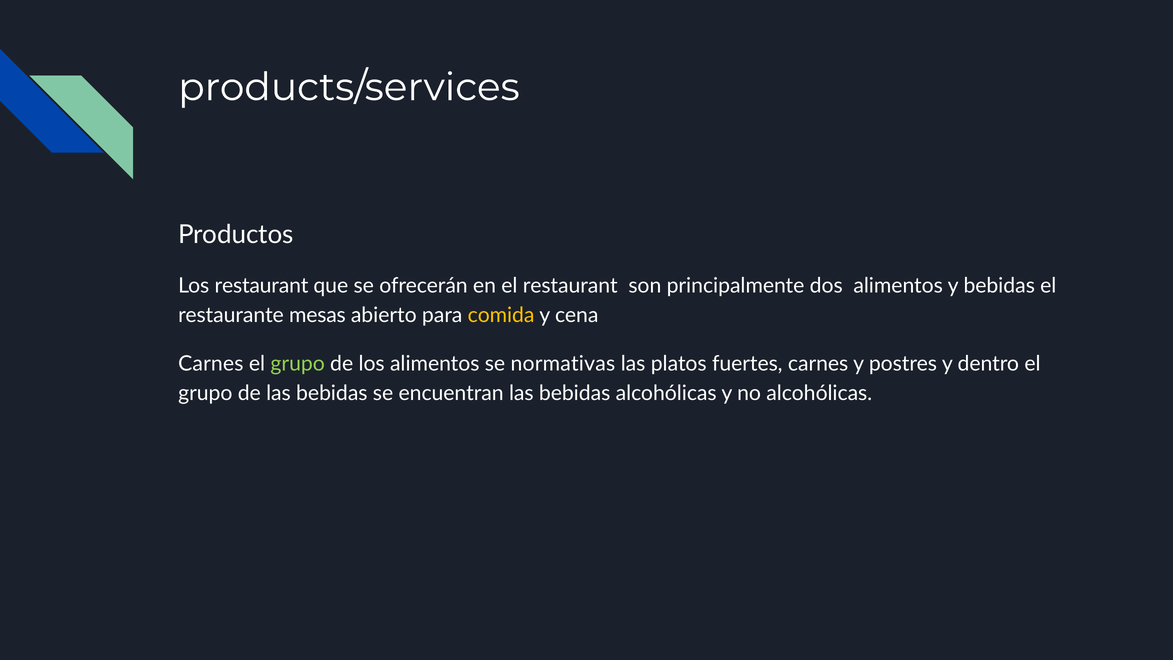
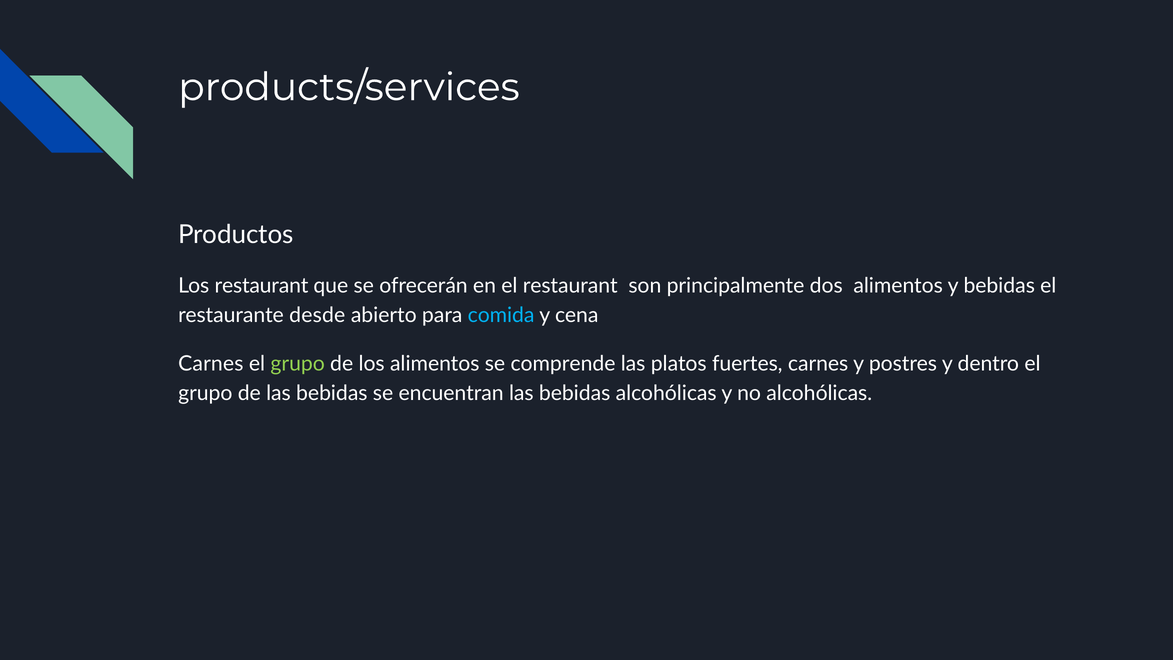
mesas: mesas -> desde (317, 315)
comida colour: yellow -> light blue (501, 315)
normativas: normativas -> comprende (563, 364)
